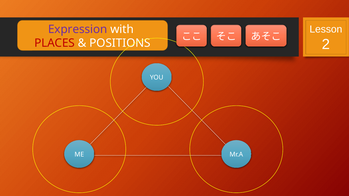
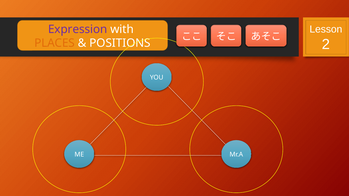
PLACES colour: red -> orange (55, 43)
